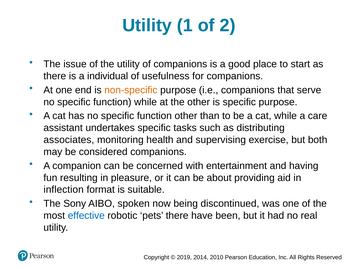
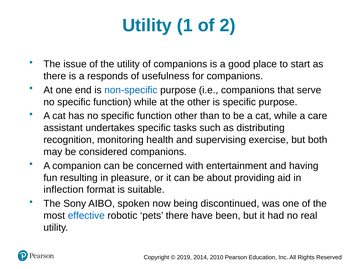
individual: individual -> responds (108, 76)
non-specific colour: orange -> blue (131, 90)
associates: associates -> recognition (69, 140)
